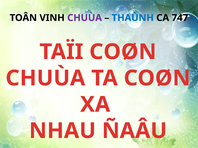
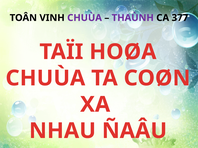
THAÙNH colour: blue -> purple (133, 18)
747: 747 -> 377 (180, 18)
TAÏI COØN: COØN -> HOØA (123, 52)
